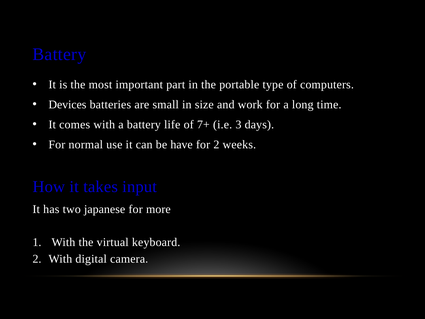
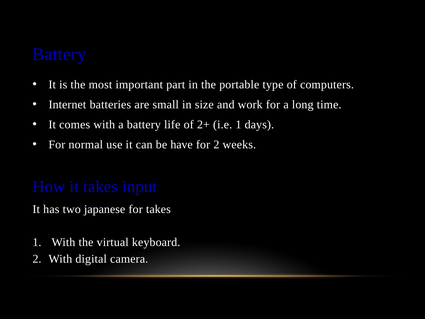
Devices: Devices -> Internet (67, 104)
7+: 7+ -> 2+ (203, 125)
i.e 3: 3 -> 1 (238, 125)
for more: more -> takes (158, 209)
